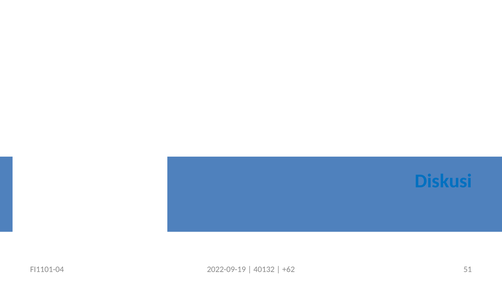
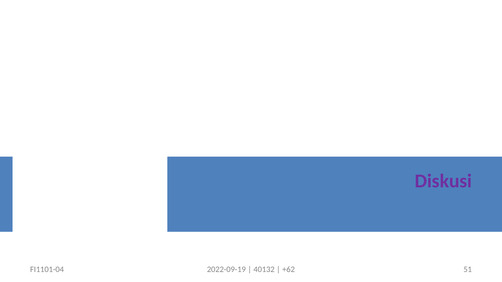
Diskusi colour: blue -> purple (443, 181)
